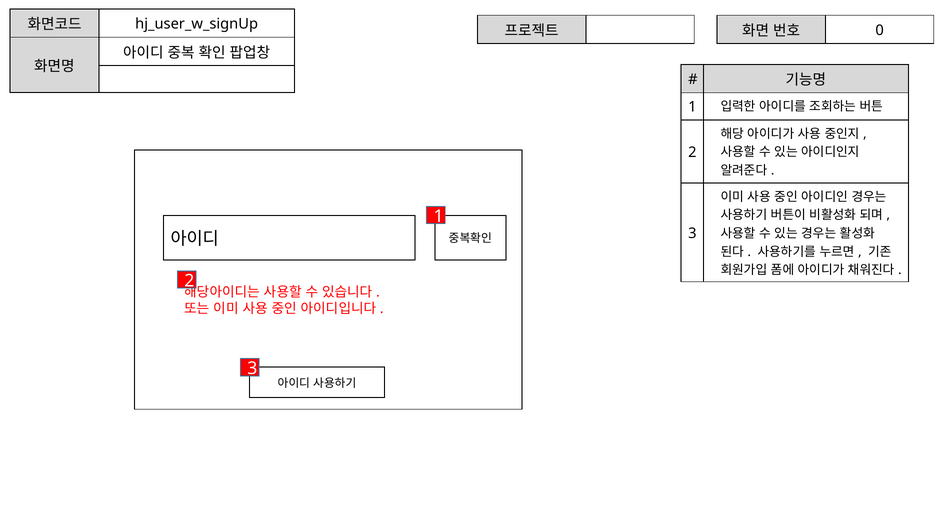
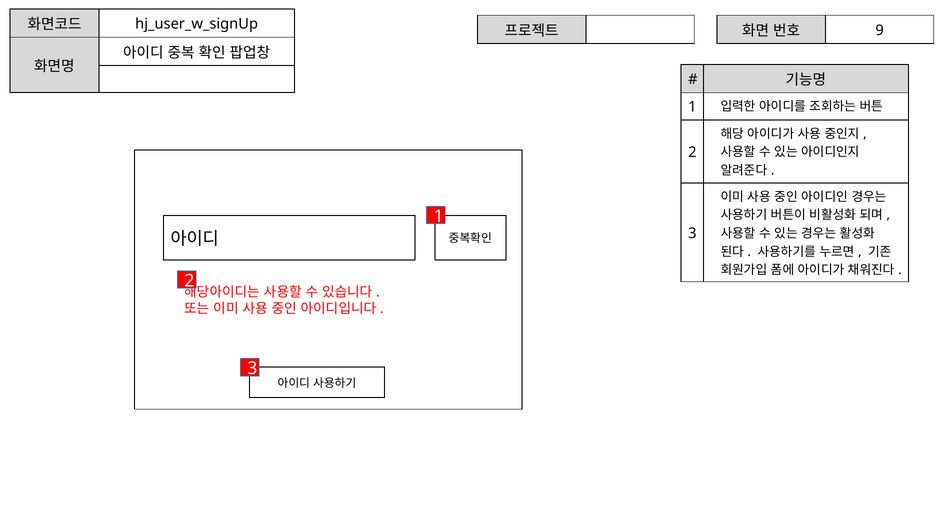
0: 0 -> 9 (880, 30)
